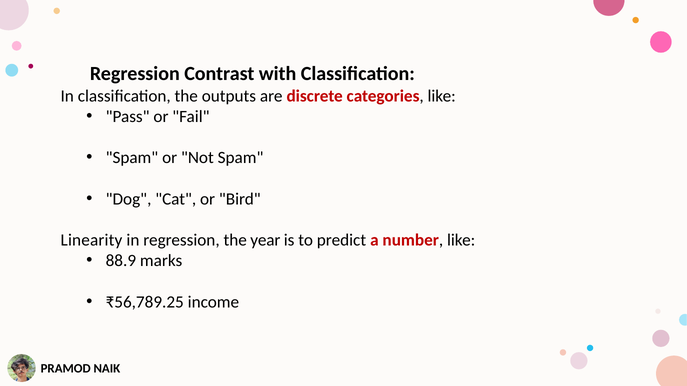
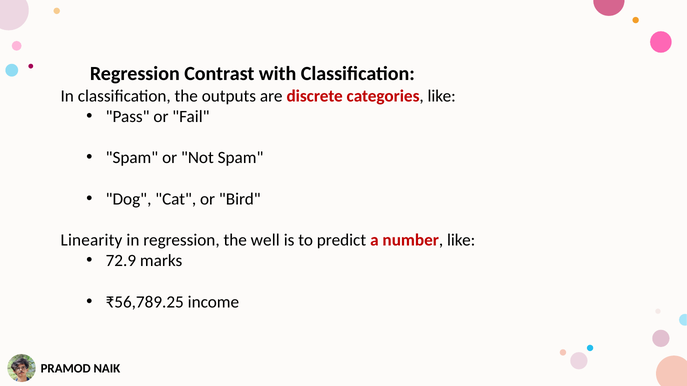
year: year -> well (265, 240)
88.9: 88.9 -> 72.9 (121, 261)
